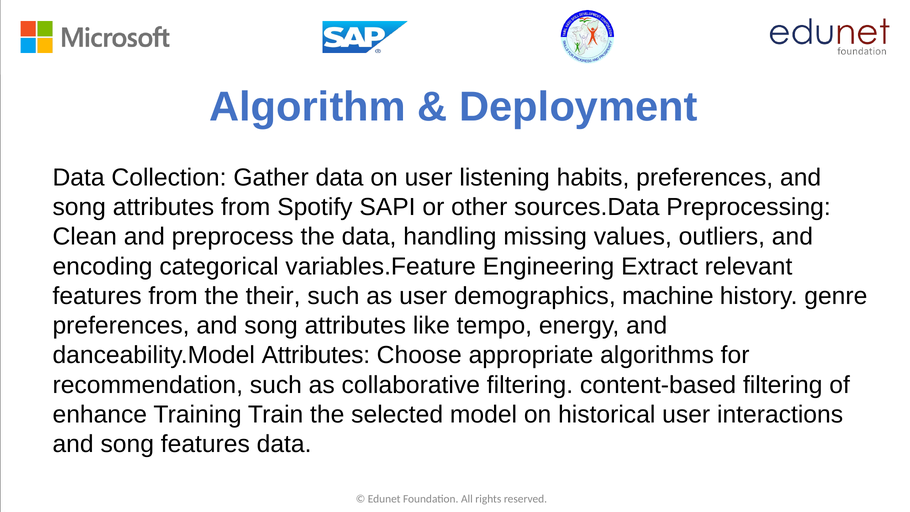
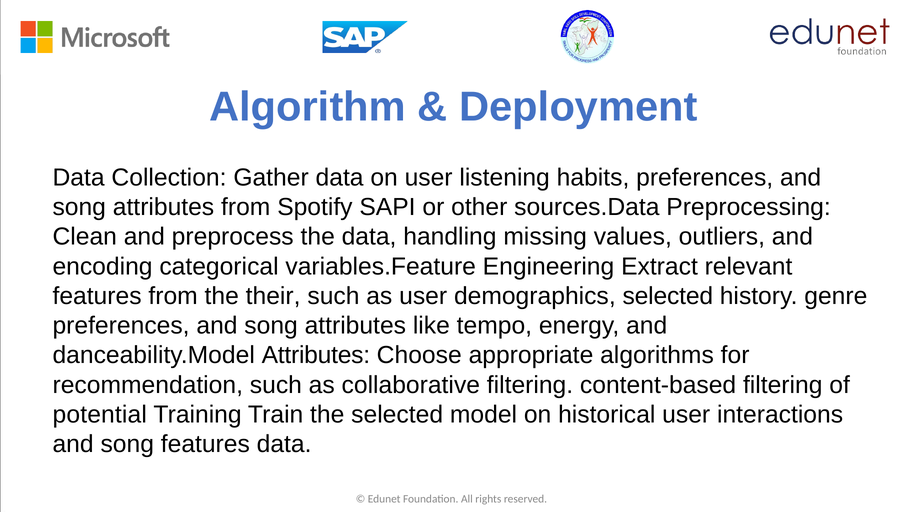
demographics machine: machine -> selected (668, 296)
enhance: enhance -> potential (100, 415)
